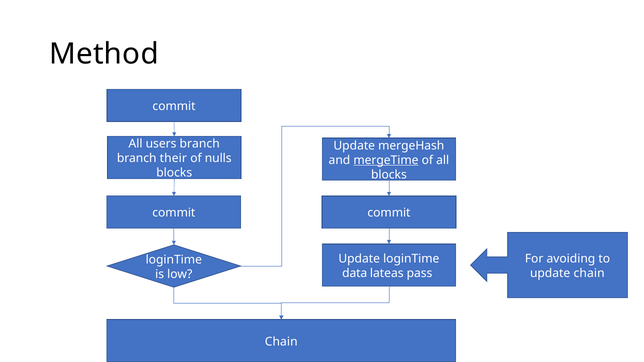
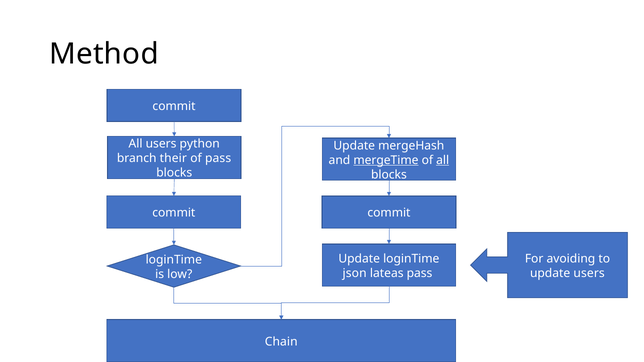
users branch: branch -> python (200, 144)
of nulls: nulls -> pass (218, 158)
all underline: none -> present (443, 160)
data: data -> json (355, 273)
update chain: chain -> users (589, 273)
